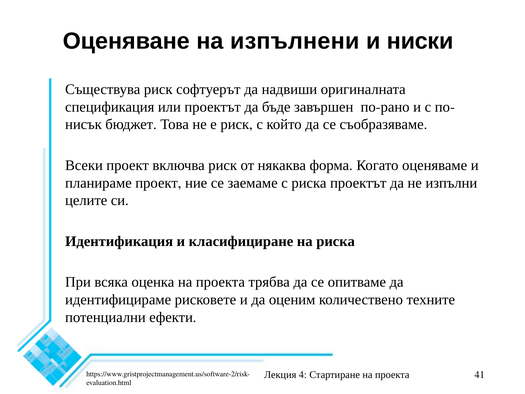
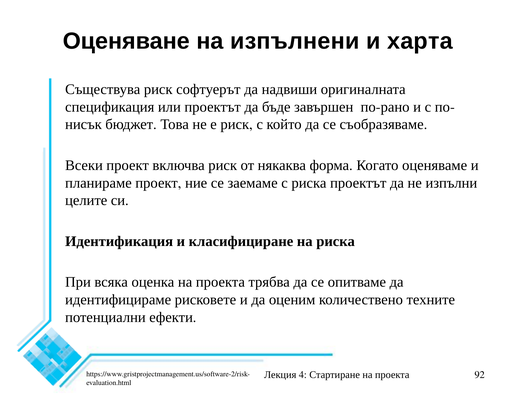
ниски: ниски -> харта (420, 41)
41: 41 -> 92 (480, 374)
